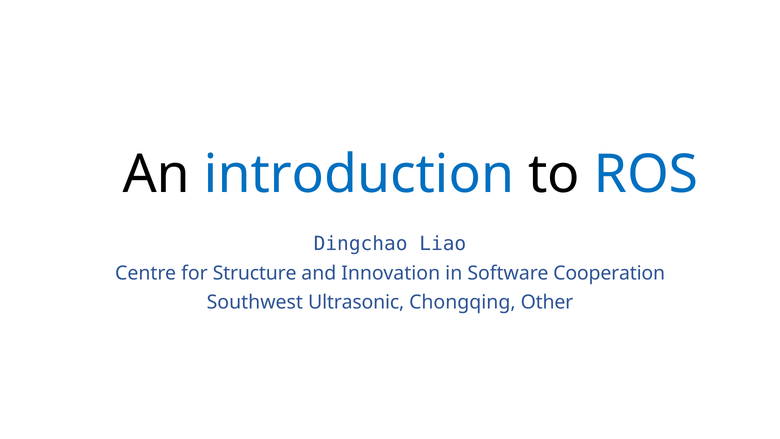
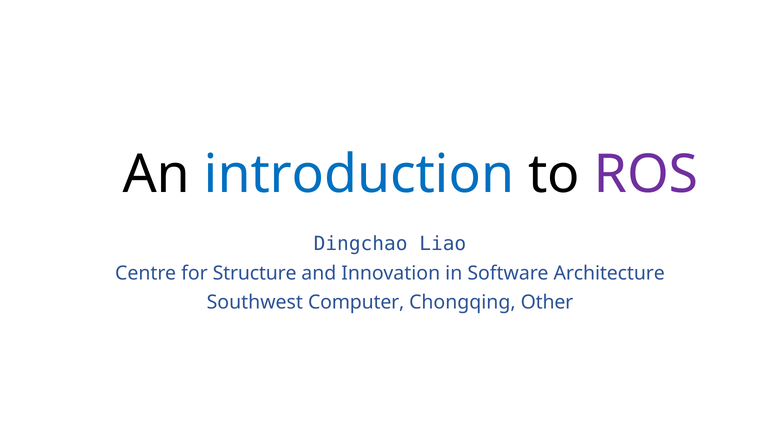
ROS colour: blue -> purple (646, 174)
Cooperation: Cooperation -> Architecture (609, 273)
Ultrasonic: Ultrasonic -> Computer (356, 302)
